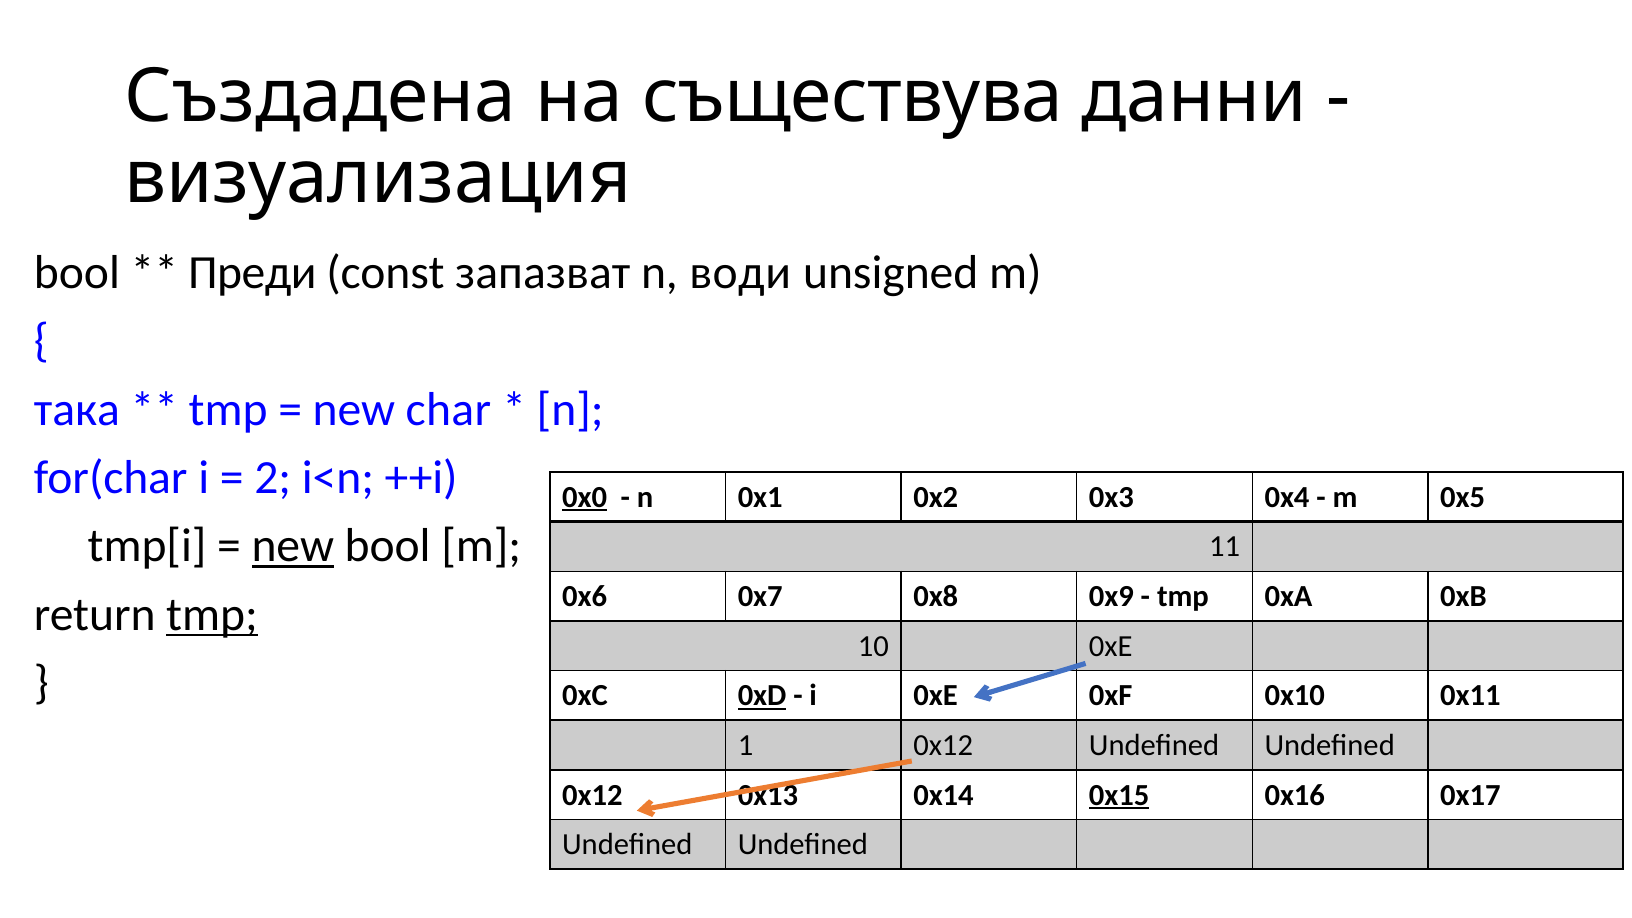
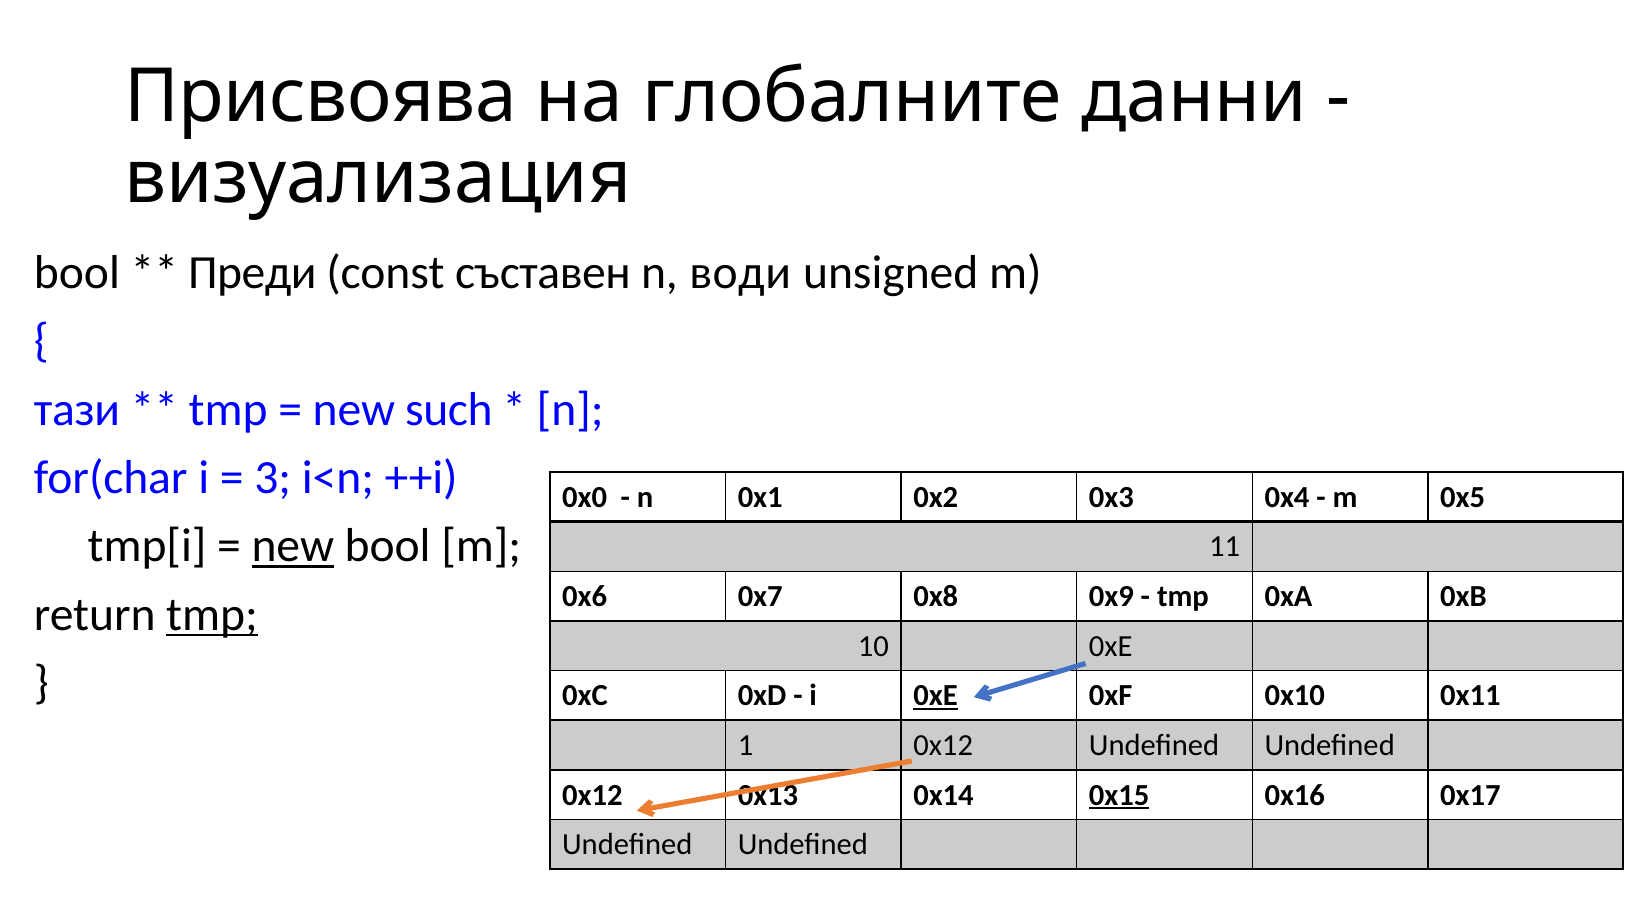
Създадена: Създадена -> Присвоява (321, 97)
съществува: съществува -> глобалните (852, 97)
запазват: запазват -> съставен (543, 273)
така: така -> тази (77, 410)
char: char -> such (449, 410)
2: 2 -> 3 (273, 478)
0x0 underline: present -> none (585, 497)
0xD underline: present -> none (762, 696)
0xE underline: none -> present (936, 696)
